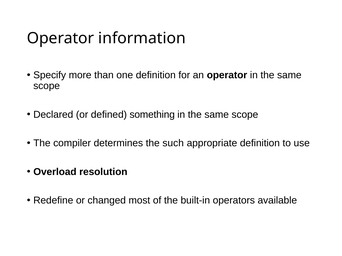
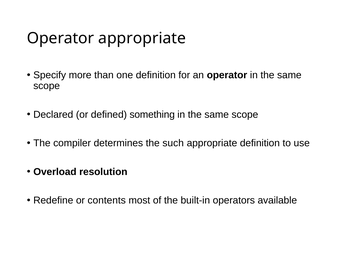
Operator information: information -> appropriate (142, 38)
changed: changed -> contents (107, 201)
